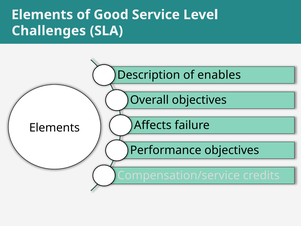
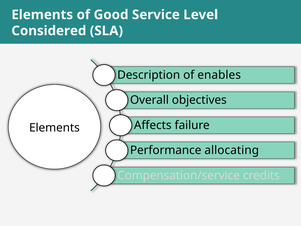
Challenges: Challenges -> Considered (49, 31)
Performance objectives: objectives -> allocating (232, 150)
